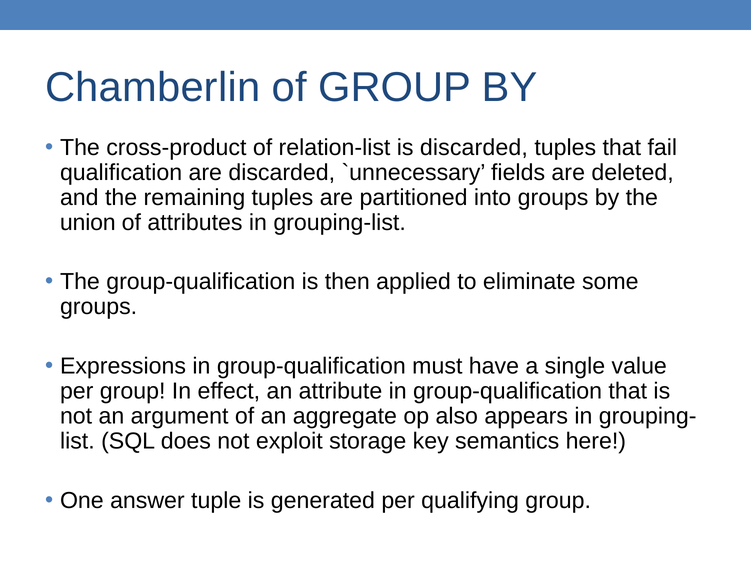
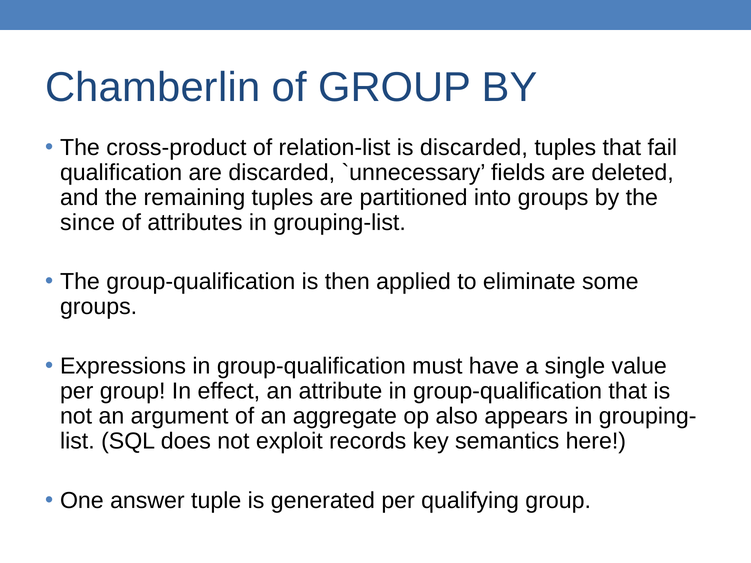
union: union -> since (88, 223)
storage: storage -> records (368, 441)
